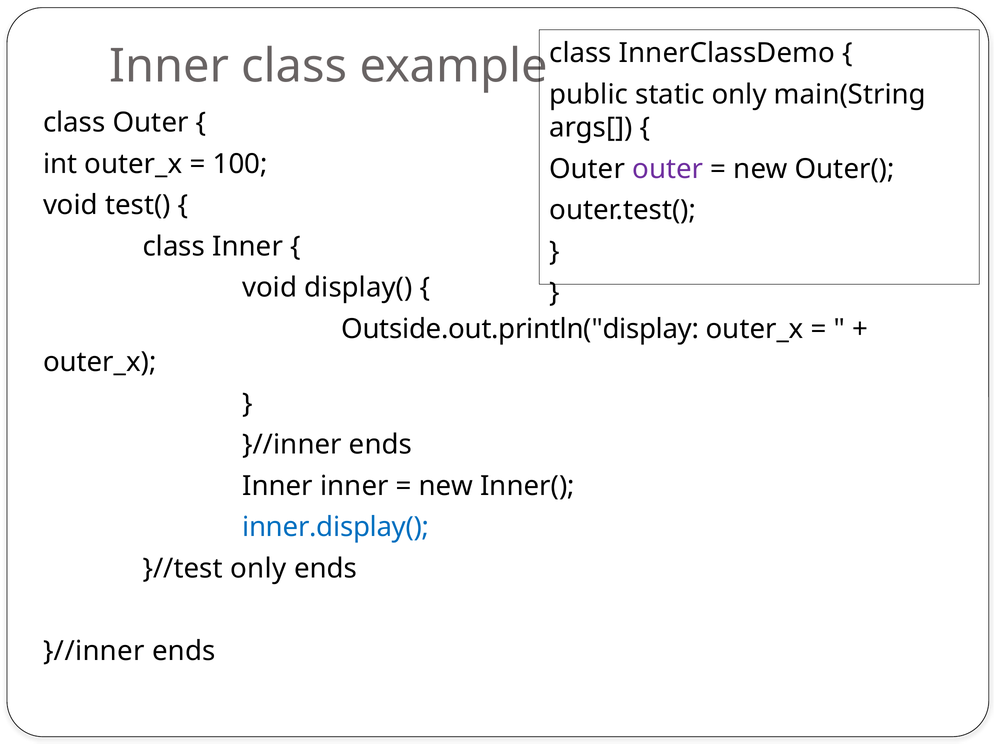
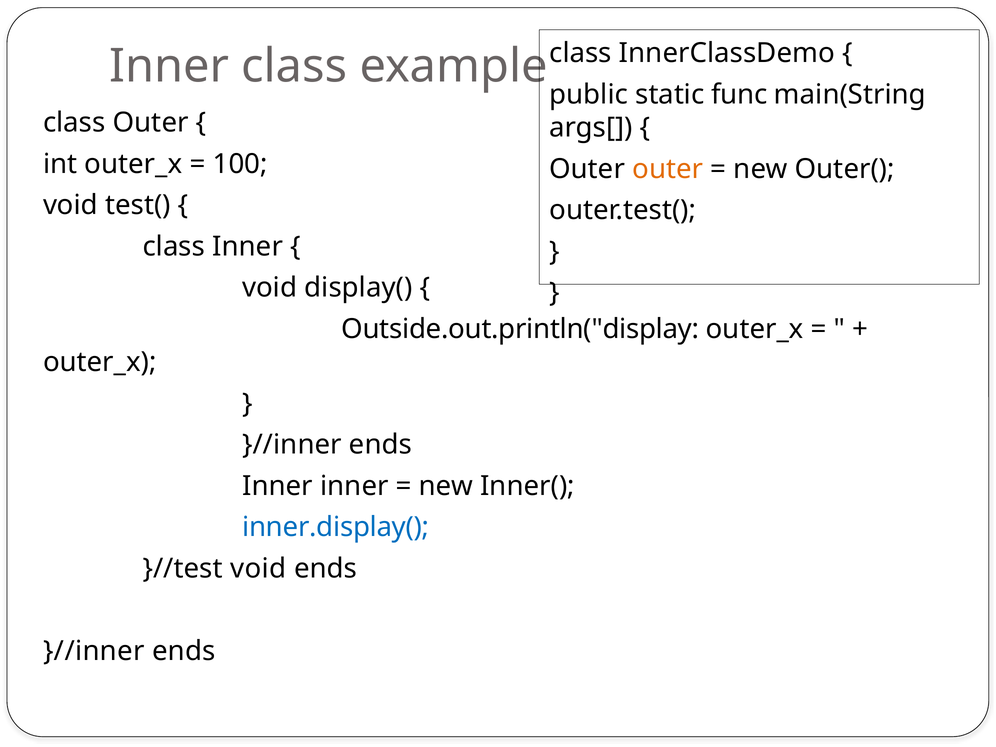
static only: only -> func (739, 95)
outer colour: purple -> orange (668, 169)
}//test only: only -> void (258, 568)
